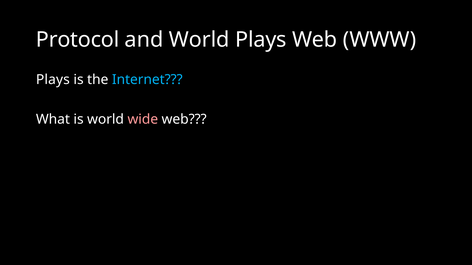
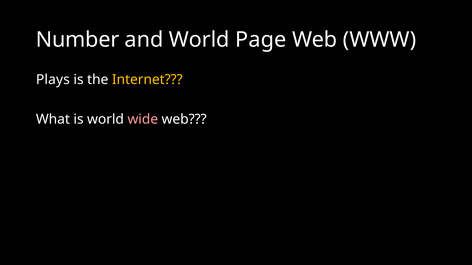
Protocol: Protocol -> Number (78, 40)
World Plays: Plays -> Page (261, 40)
Internet colour: light blue -> yellow (147, 80)
